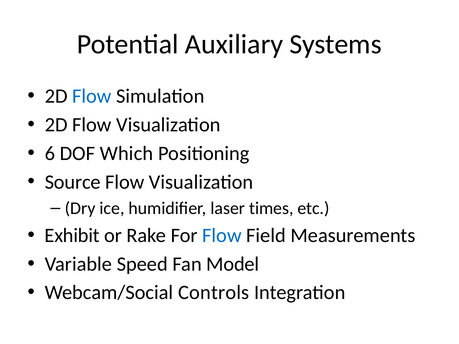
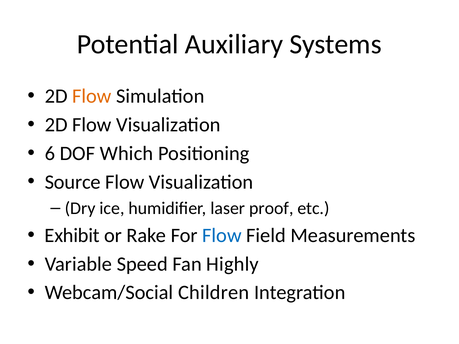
Flow colour: blue -> orange (92, 96)
times: times -> proof (271, 208)
Model: Model -> Highly (233, 264)
Controls: Controls -> Children (214, 293)
